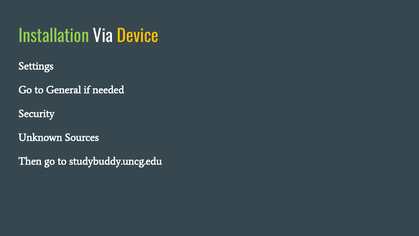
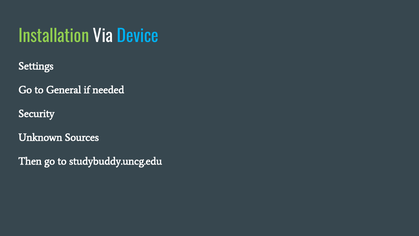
Device colour: yellow -> light blue (138, 36)
